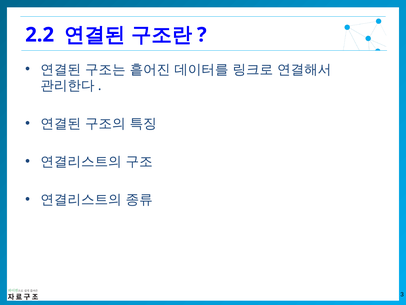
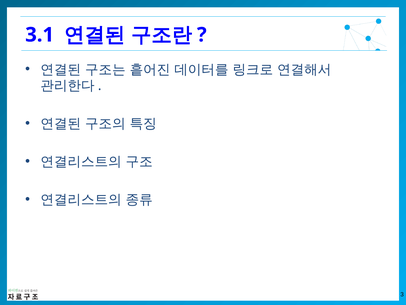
2.2: 2.2 -> 3.1 (40, 35)
